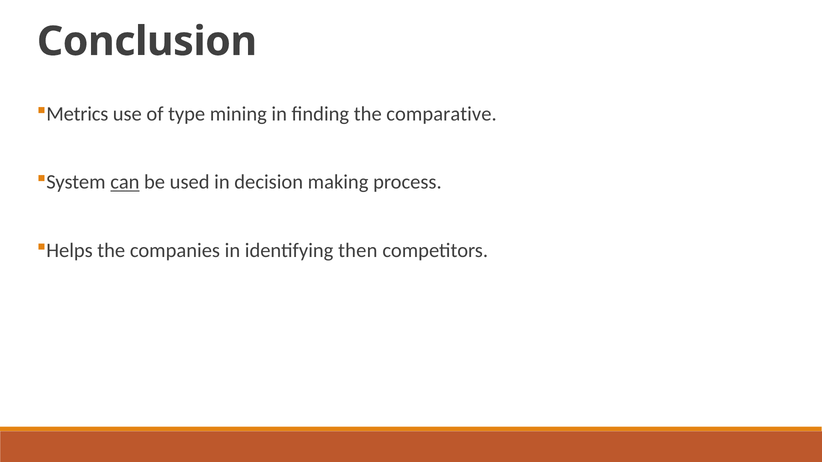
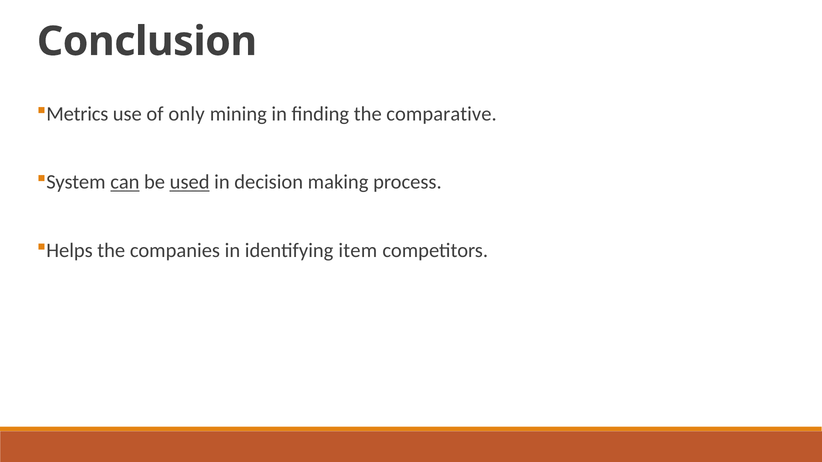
type: type -> only (187, 114)
used underline: none -> present (190, 182)
then: then -> item (358, 251)
